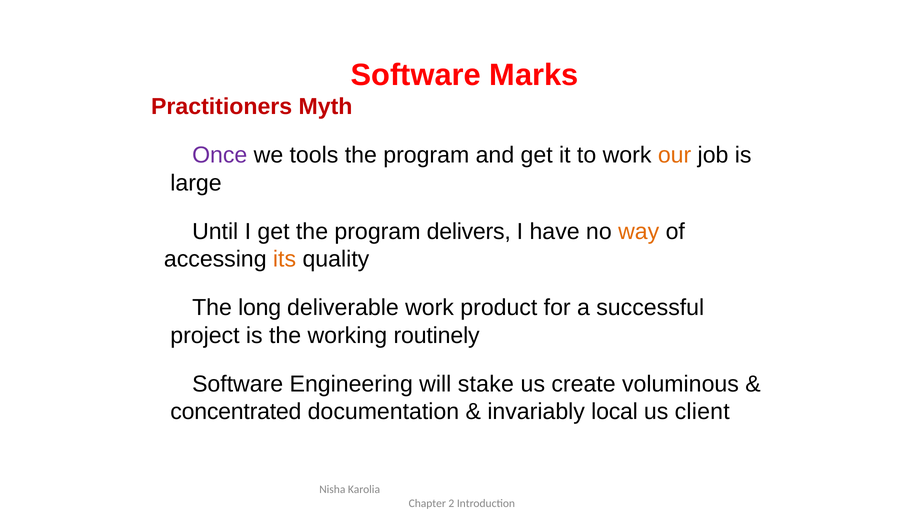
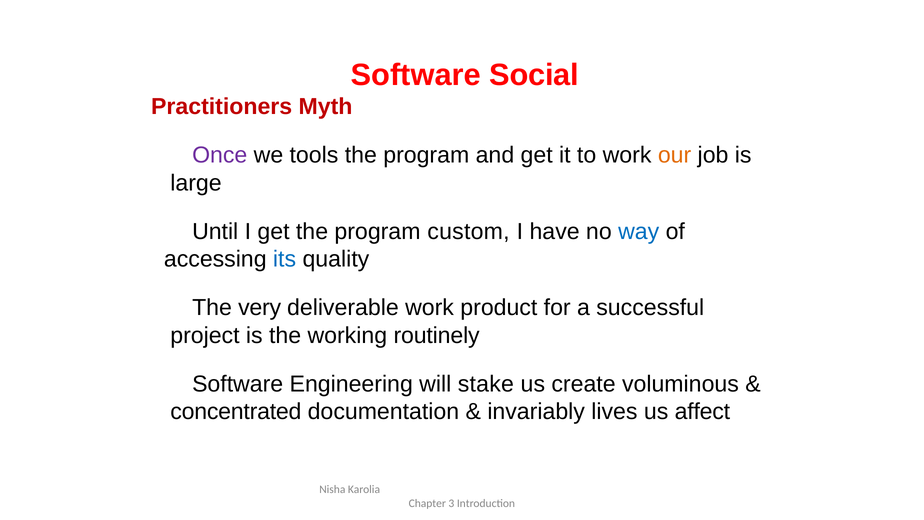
Marks: Marks -> Social (534, 75)
delivers: delivers -> custom (468, 231)
way colour: orange -> blue (639, 231)
its colour: orange -> blue (285, 259)
long: long -> very (260, 308)
local: local -> lives (614, 412)
client: client -> affect (702, 412)
2: 2 -> 3 (451, 503)
